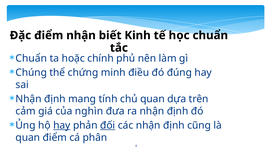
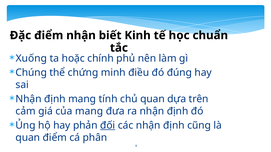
Chuẩn: Chuẩn -> Xuống (31, 59)
của nghìn: nghìn -> mang (89, 111)
hay underline: present -> none (62, 126)
